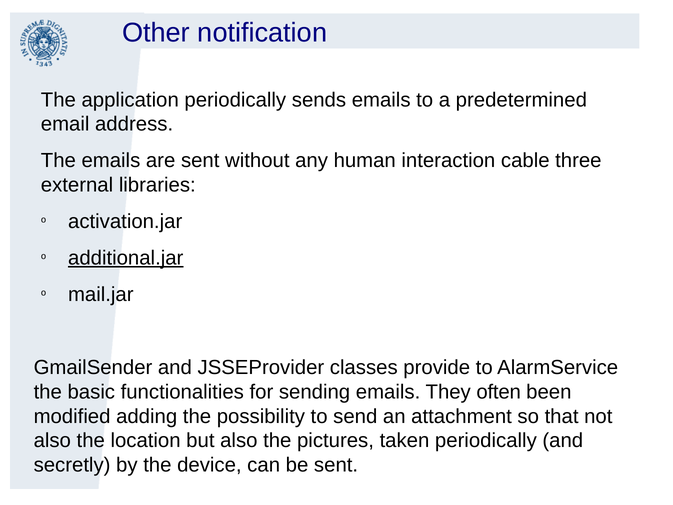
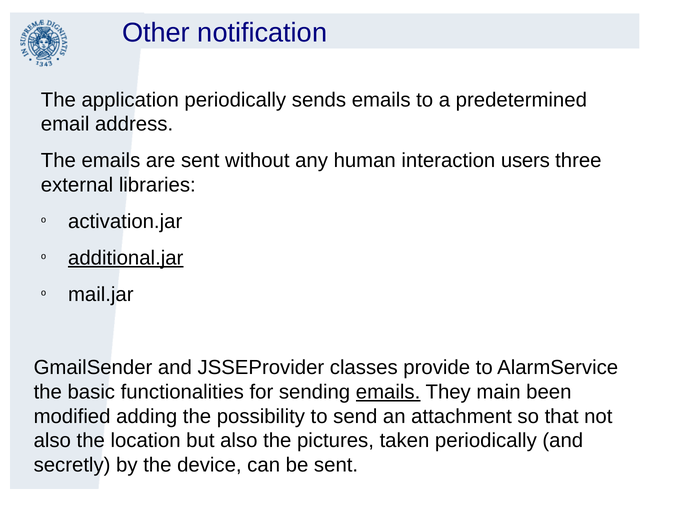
cable: cable -> users (525, 161)
emails underline: none -> present (388, 392)
often: often -> main (499, 392)
